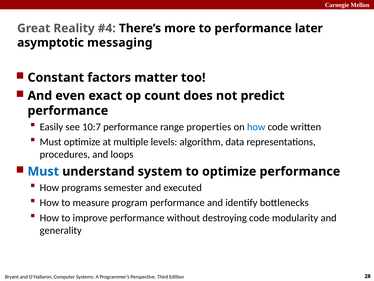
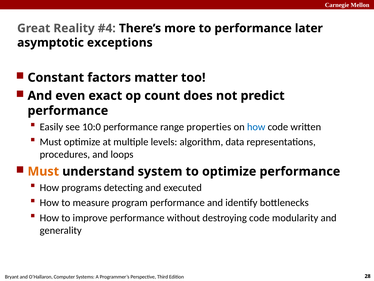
messaging: messaging -> exceptions (120, 43)
10:7: 10:7 -> 10:0 (92, 127)
Must colour: blue -> orange (43, 171)
semester: semester -> detecting (123, 187)
